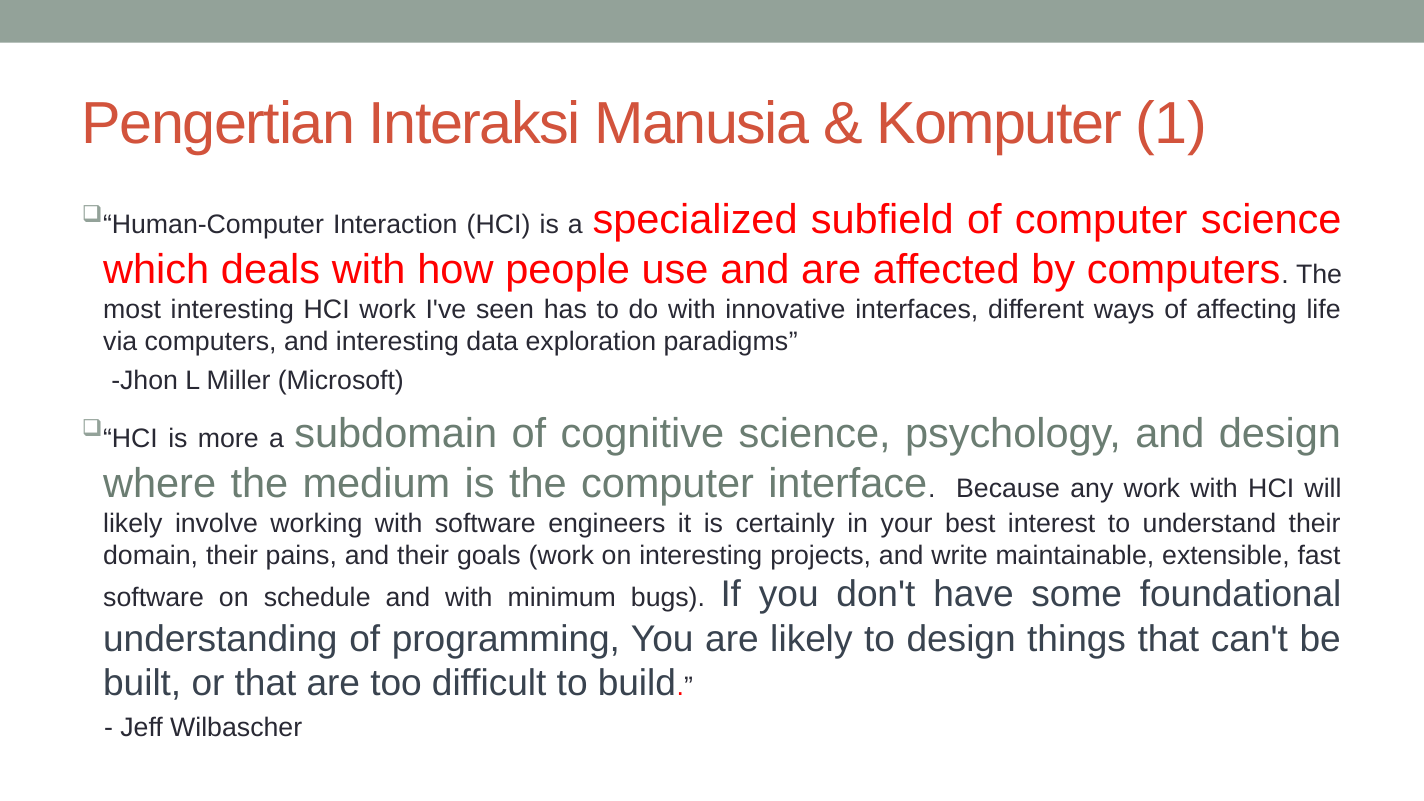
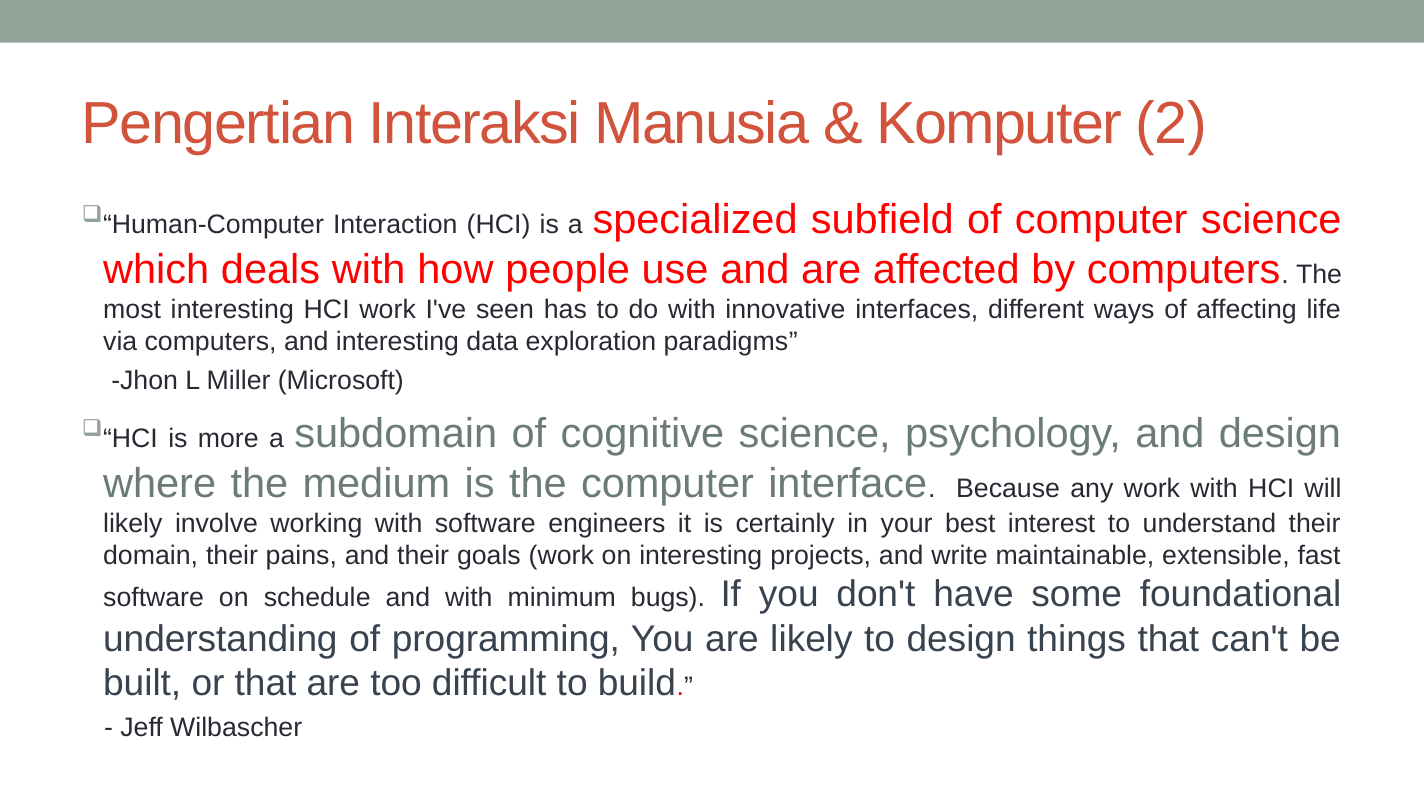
1: 1 -> 2 (1171, 124)
